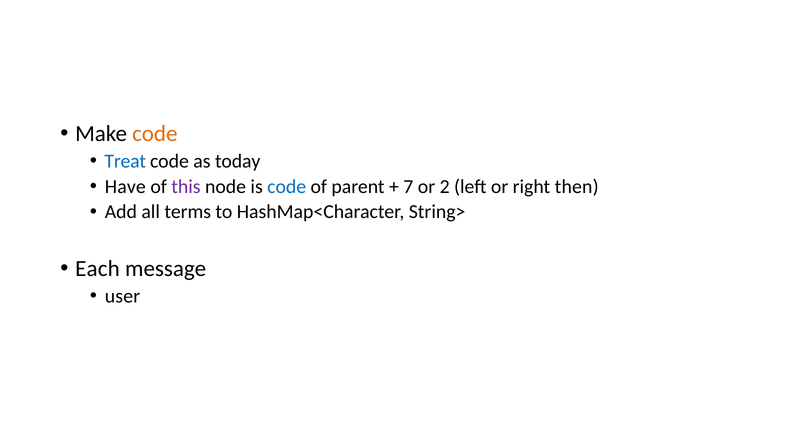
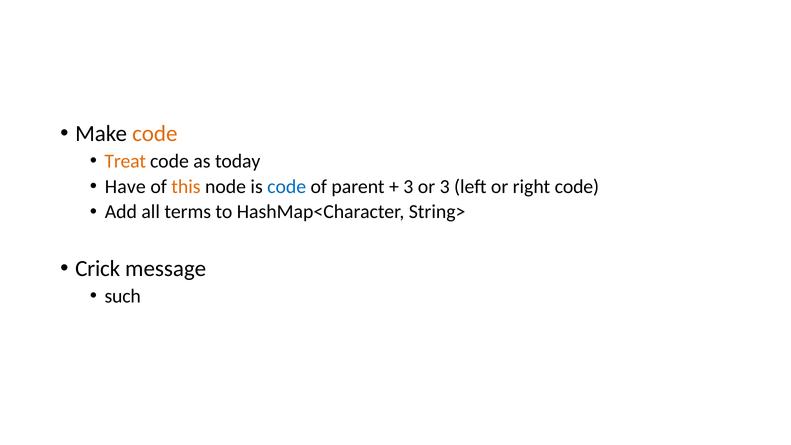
Treat colour: blue -> orange (125, 161)
this colour: purple -> orange (186, 186)
7: 7 -> 3 (408, 186)
or 2: 2 -> 3 (445, 186)
right then: then -> code (577, 186)
Each: Each -> Crick (98, 269)
user: user -> such (123, 296)
